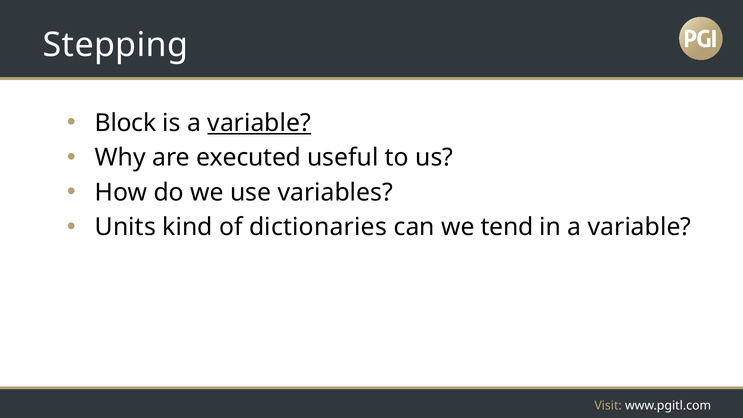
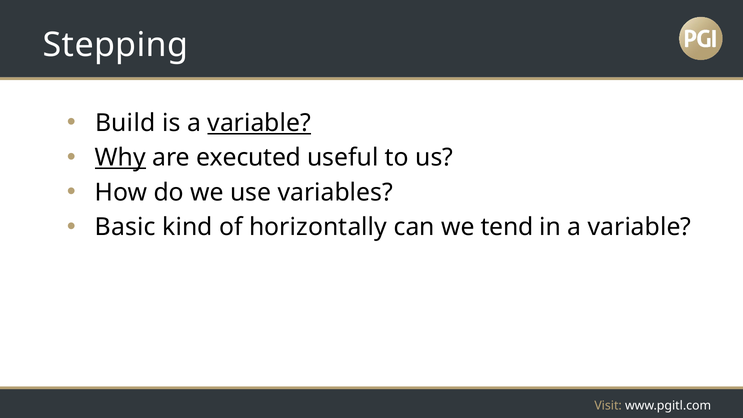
Block: Block -> Build (125, 123)
Why underline: none -> present (120, 158)
Units: Units -> Basic (125, 227)
dictionaries: dictionaries -> horizontally (318, 227)
